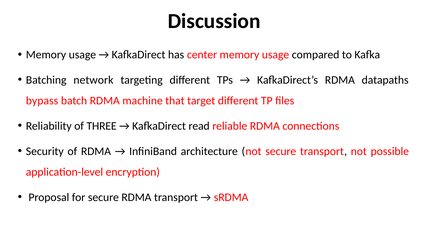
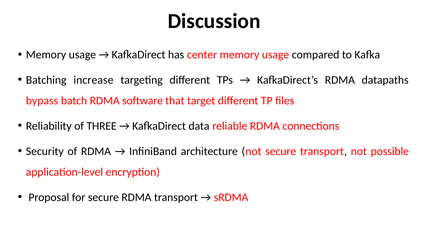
network: network -> increase (93, 80)
machine: machine -> software (143, 101)
read: read -> data (199, 126)
